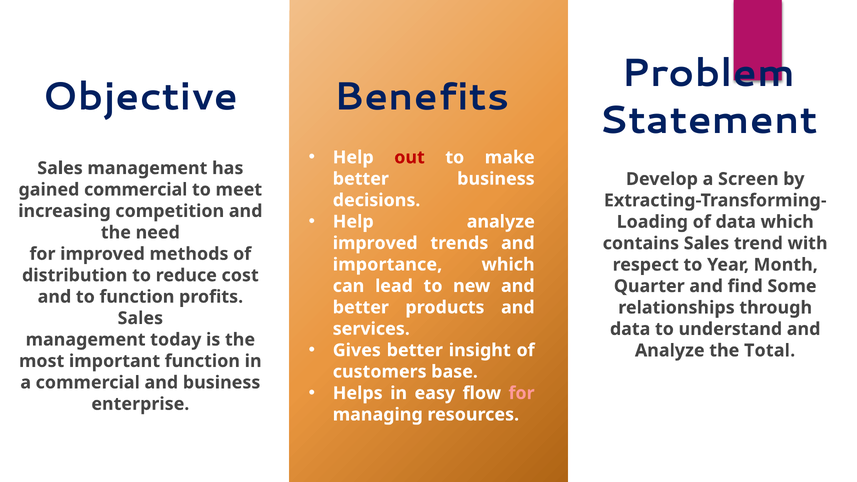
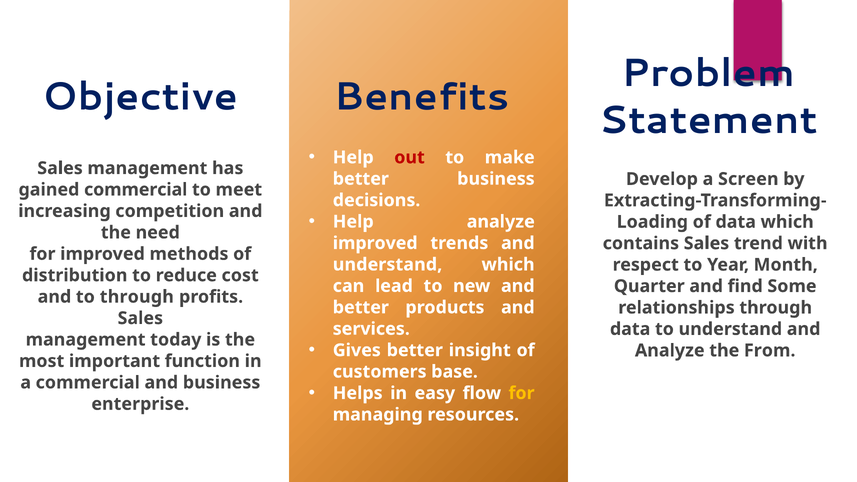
importance: importance -> understand (388, 265)
to function: function -> through (137, 297)
Total: Total -> From (770, 351)
for colour: pink -> yellow (522, 393)
